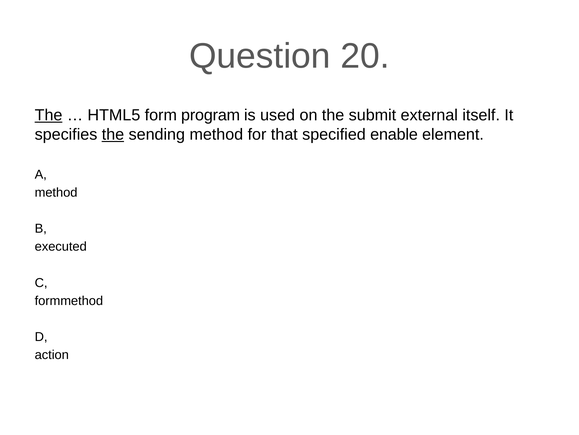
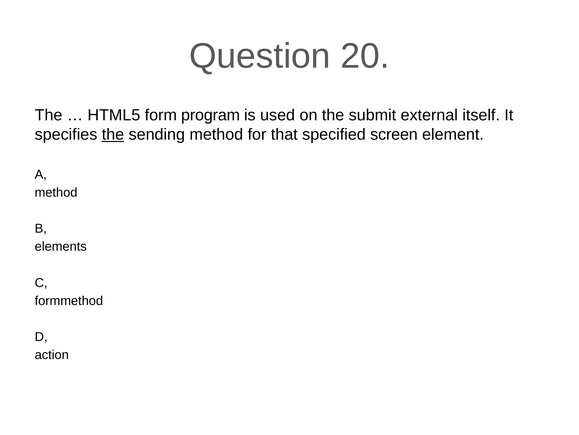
The underline: present -> none (49, 115)
enable: enable -> screen (394, 134)
executed: executed -> elements (61, 246)
